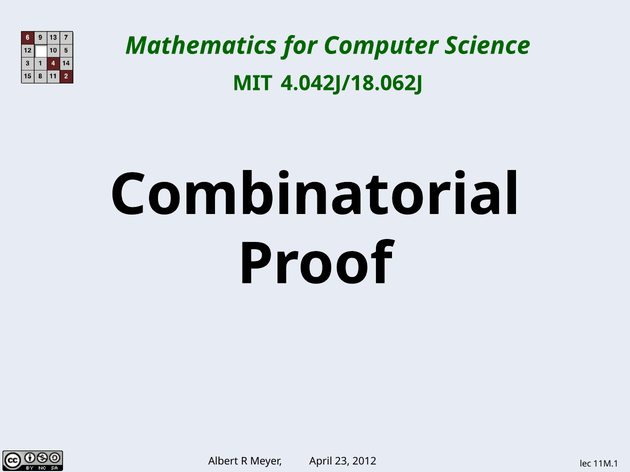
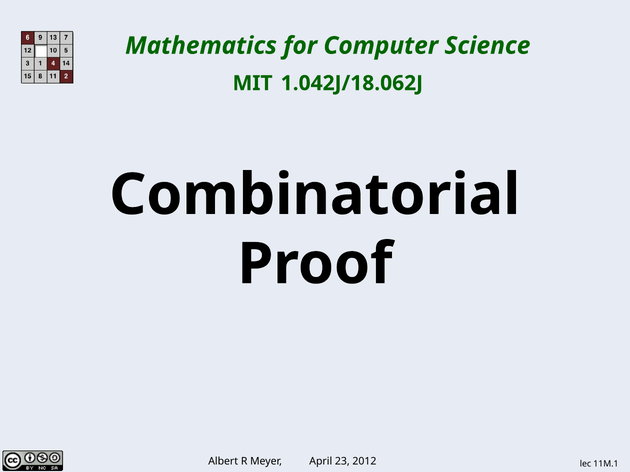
4.042J/18.062J: 4.042J/18.062J -> 1.042J/18.062J (352, 83)
